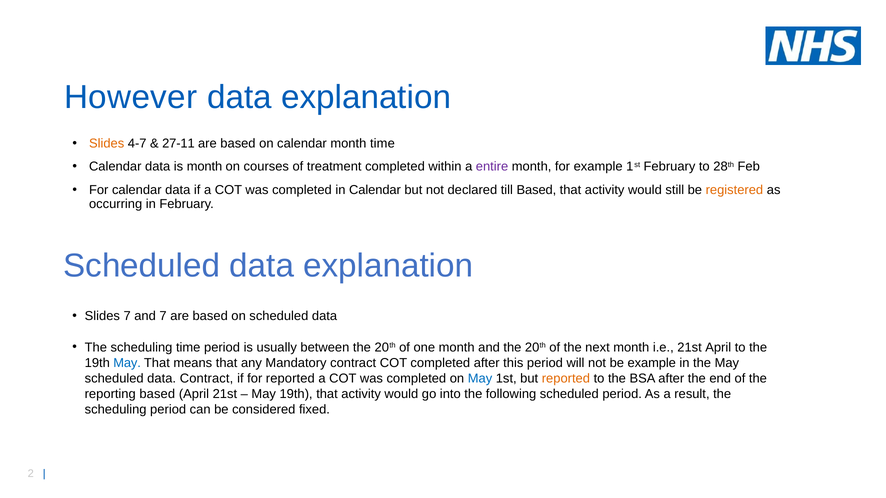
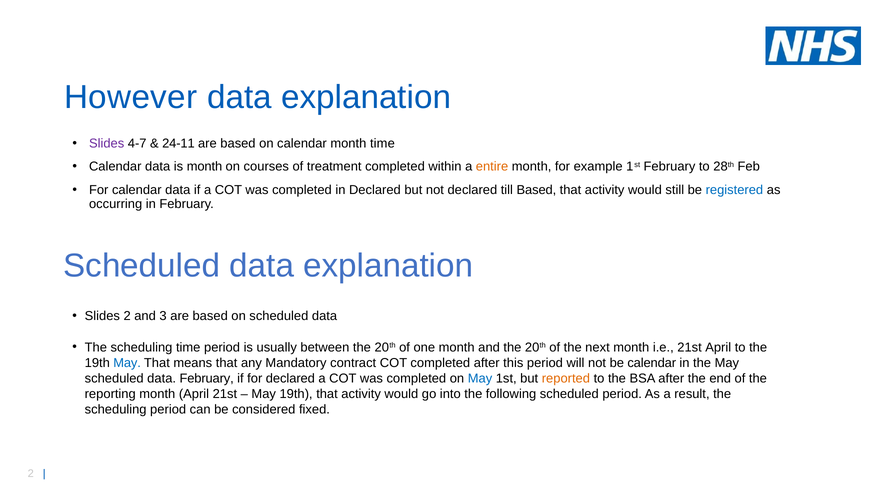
Slides colour: orange -> purple (107, 143)
27-11: 27-11 -> 24-11 (178, 143)
entire colour: purple -> orange (492, 167)
in Calendar: Calendar -> Declared (375, 190)
registered colour: orange -> blue (734, 190)
Slides 7: 7 -> 2 (127, 316)
and 7: 7 -> 3 (163, 316)
be example: example -> calendar (652, 363)
data Contract: Contract -> February (207, 379)
for reported: reported -> declared (290, 379)
reporting based: based -> month (157, 394)
